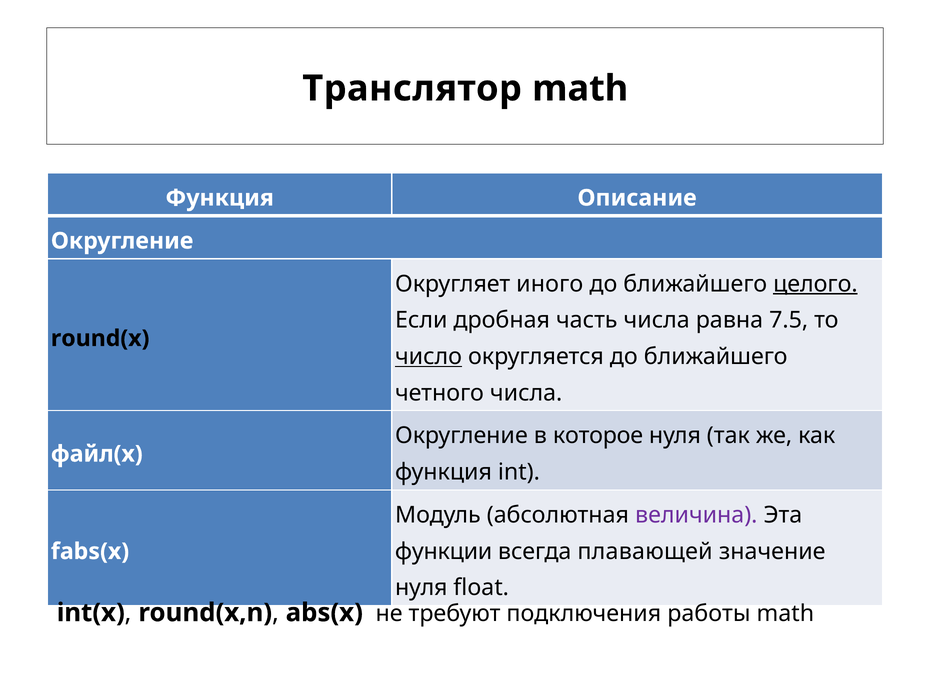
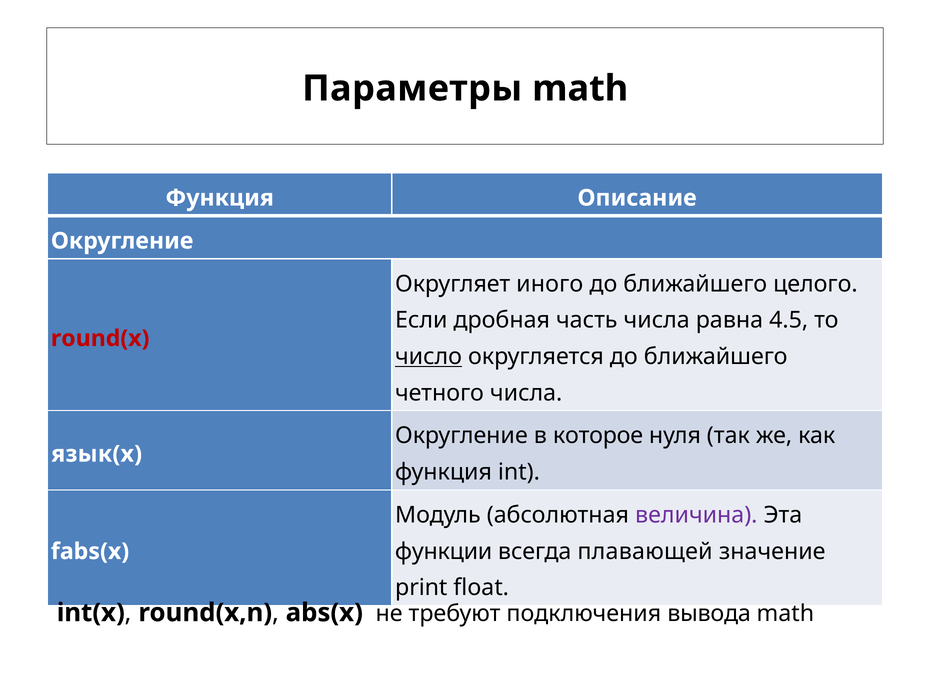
Транслятор: Транслятор -> Параметры (412, 89)
целого underline: present -> none (815, 284)
7.5: 7.5 -> 4.5 (789, 320)
round(x colour: black -> red (100, 339)
файл(x: файл(x -> язык(x (97, 454)
нуля: нуля -> print (421, 588)
работы: работы -> вывода (709, 614)
